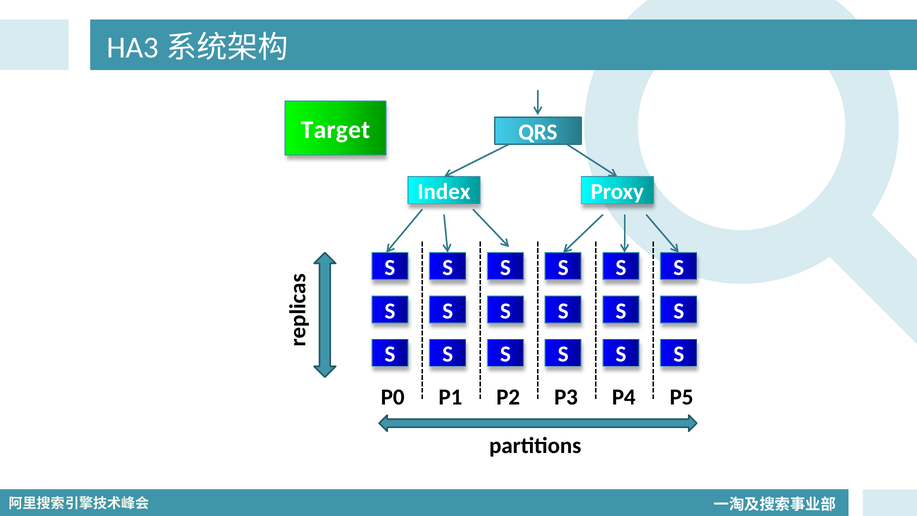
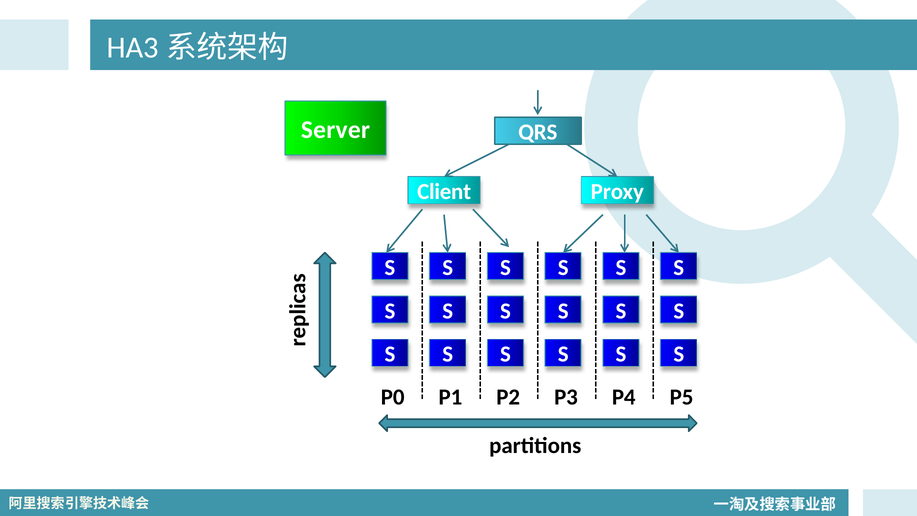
Target: Target -> Server (335, 130)
Index: Index -> Client (444, 192)
